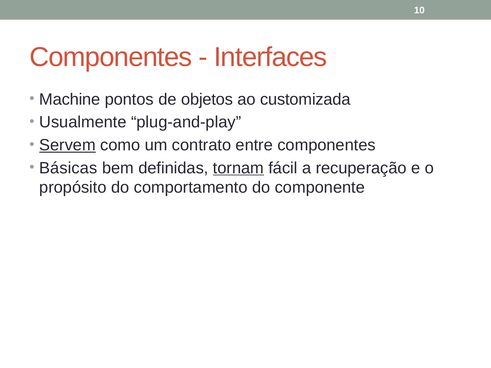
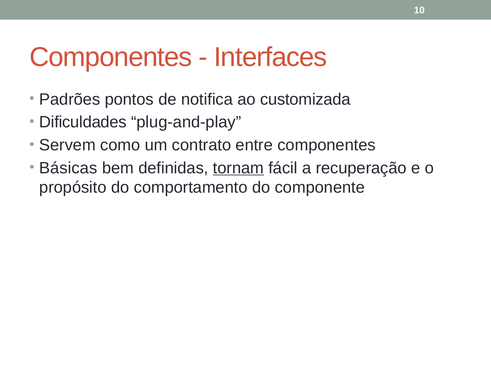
Machine: Machine -> Padrões (70, 99)
objetos: objetos -> notifica (207, 99)
Usualmente: Usualmente -> Dificuldades (83, 122)
Servem underline: present -> none (67, 145)
